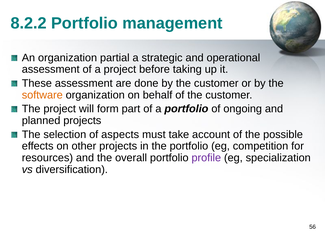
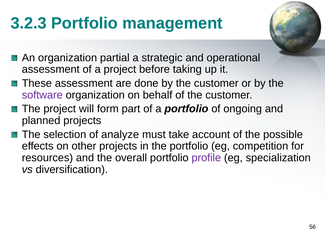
8.2.2: 8.2.2 -> 3.2.3 (29, 23)
software colour: orange -> purple (42, 95)
aspects: aspects -> analyze (120, 134)
